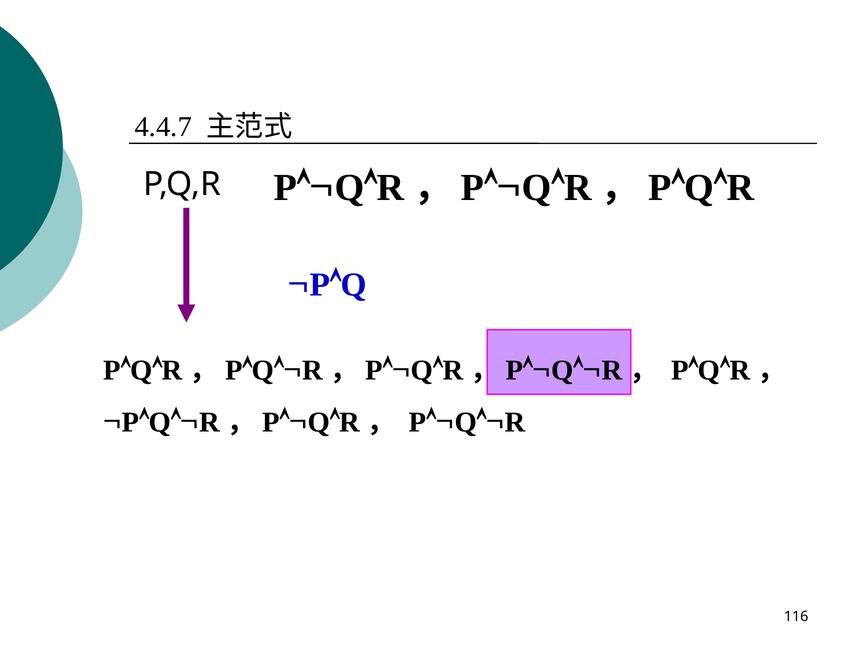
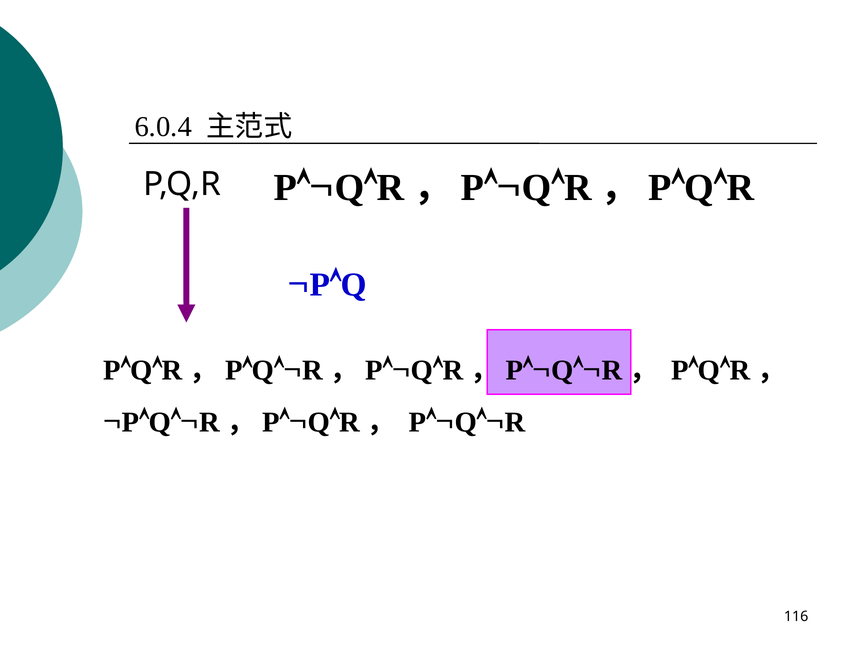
4.4.7: 4.4.7 -> 6.0.4 (163, 127)
